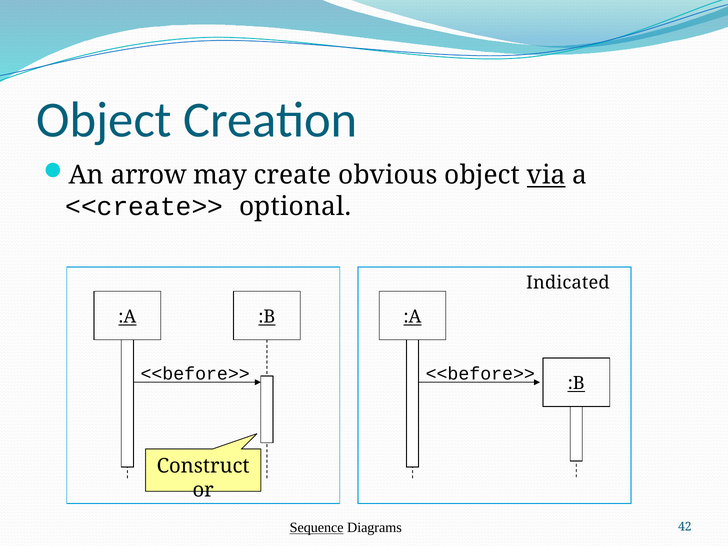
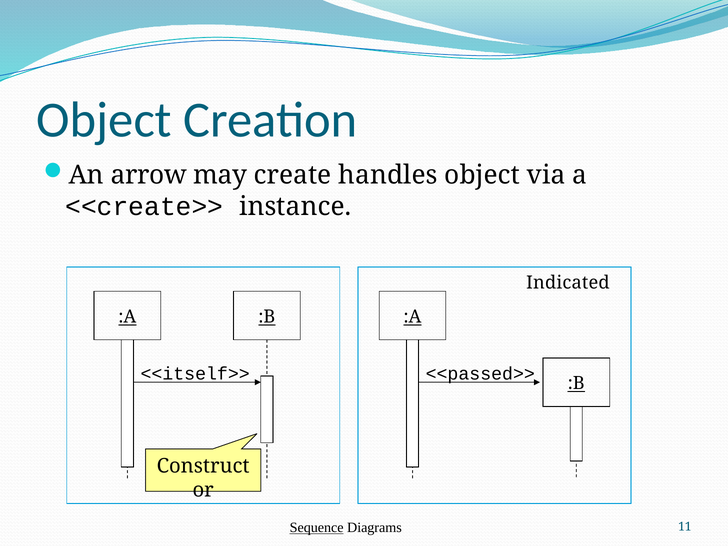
obvious: obvious -> handles (388, 175)
via underline: present -> none (546, 175)
optional: optional -> instance (295, 207)
<<before>>: <<before>> -> <<itself>> (195, 374)
<<before>>: <<before>> -> <<passed>> (480, 374)
42: 42 -> 11 (685, 527)
